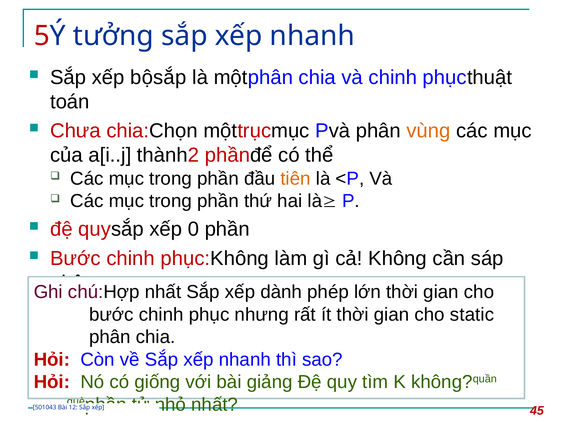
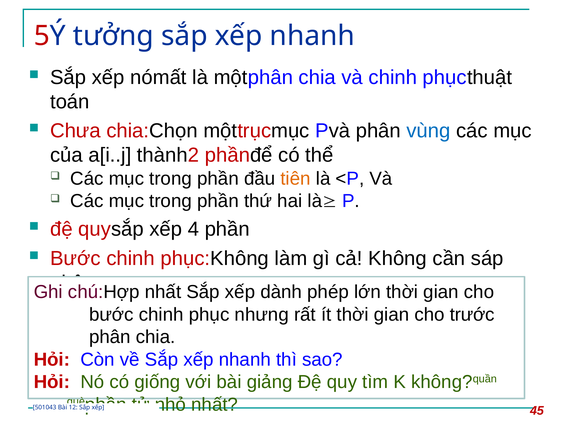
bộsắp: bộsắp -> nómất (158, 77)
vùng colour: orange -> blue (429, 131)
0: 0 -> 4 (193, 229)
static: static -> trước (472, 314)
